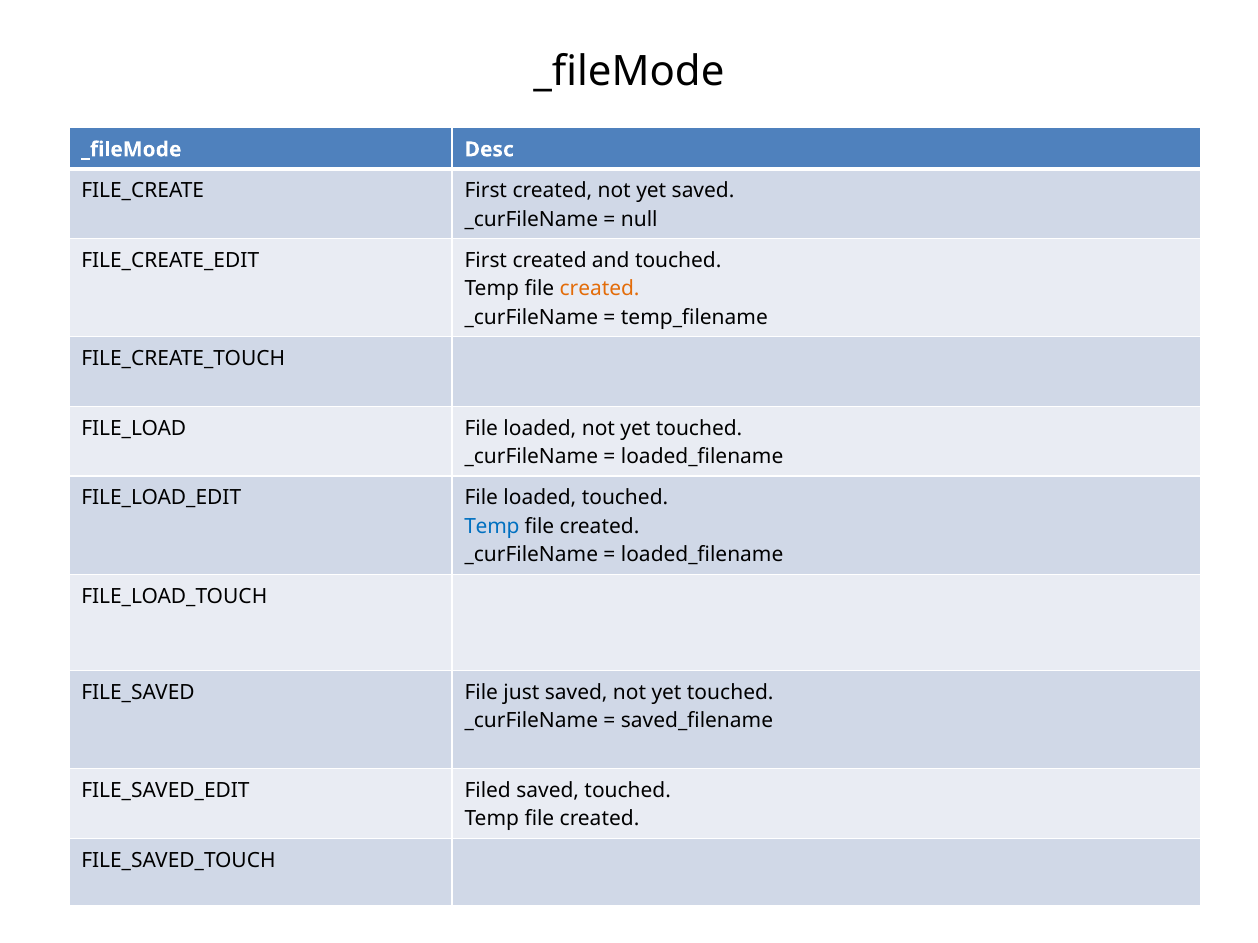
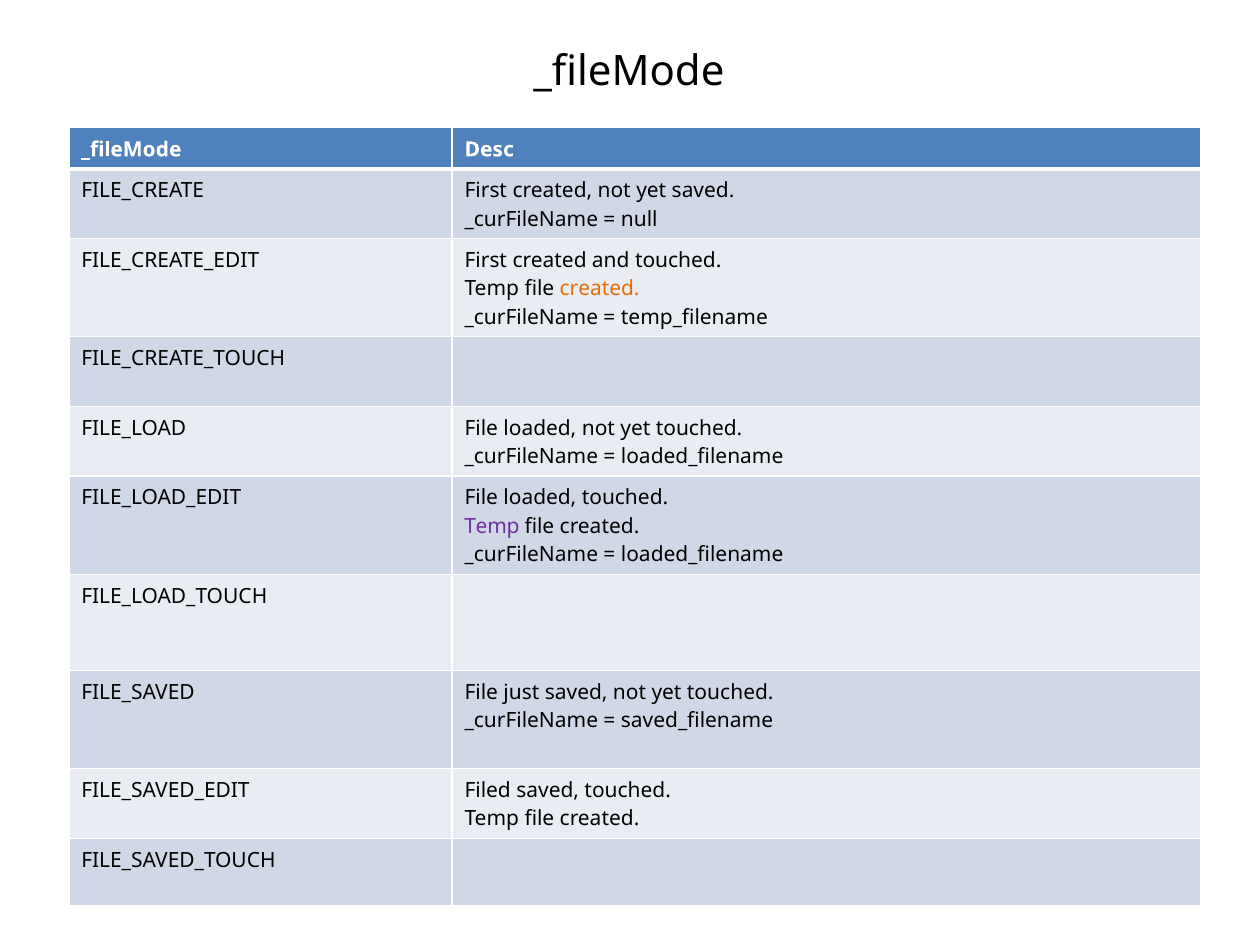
Temp colour: blue -> purple (492, 527)
